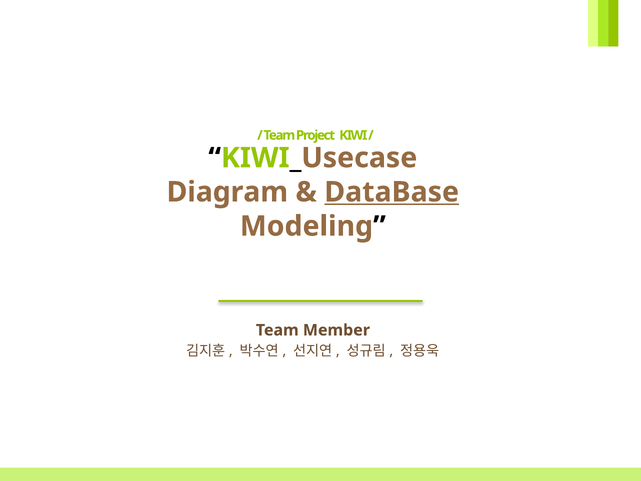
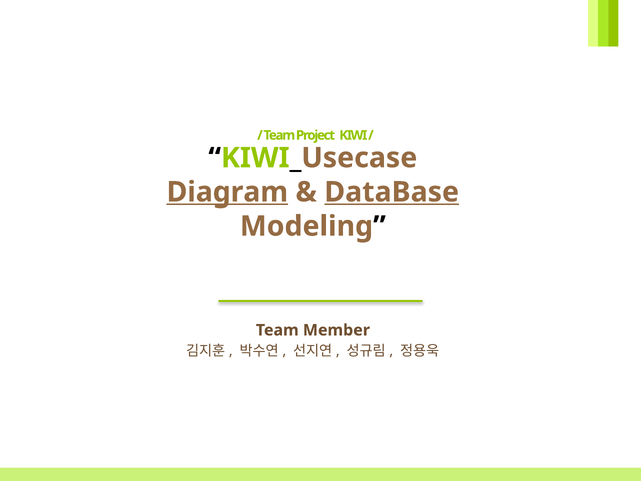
Diagram underline: none -> present (227, 192)
